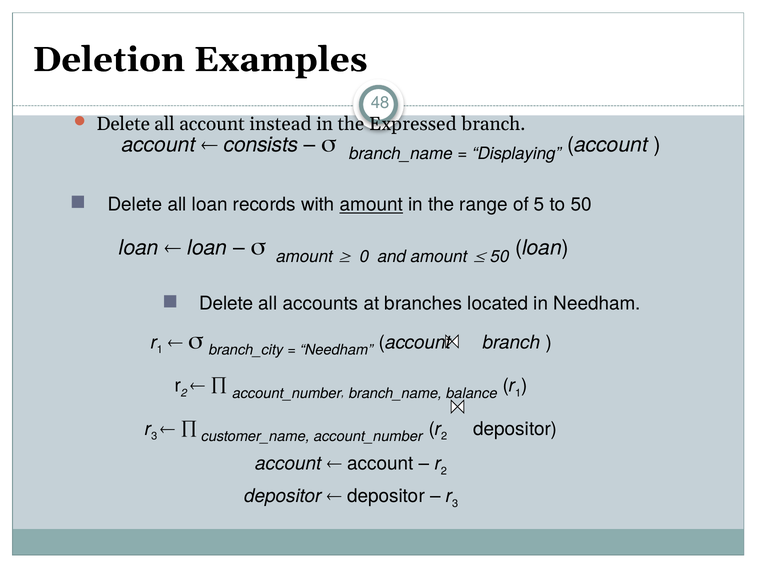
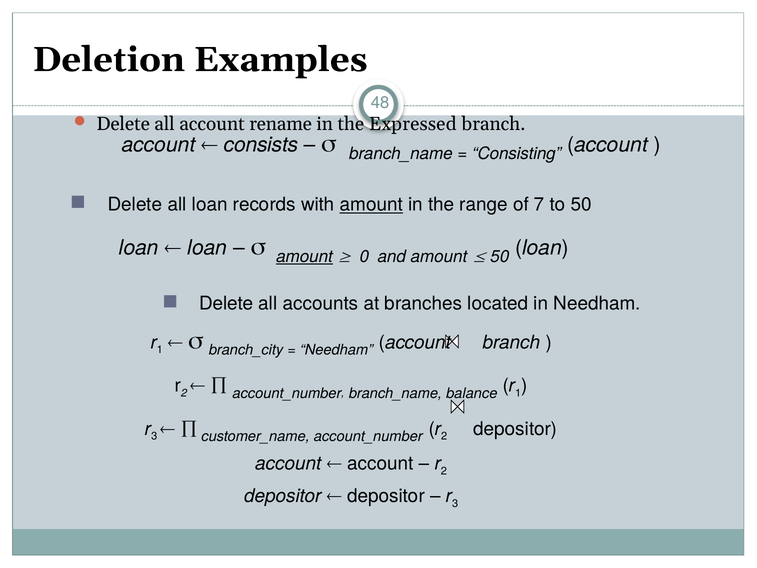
instead: instead -> rename (281, 124)
Displaying: Displaying -> Consisting (517, 153)
5: 5 -> 7 (539, 205)
amount underline: none -> present (304, 256)
